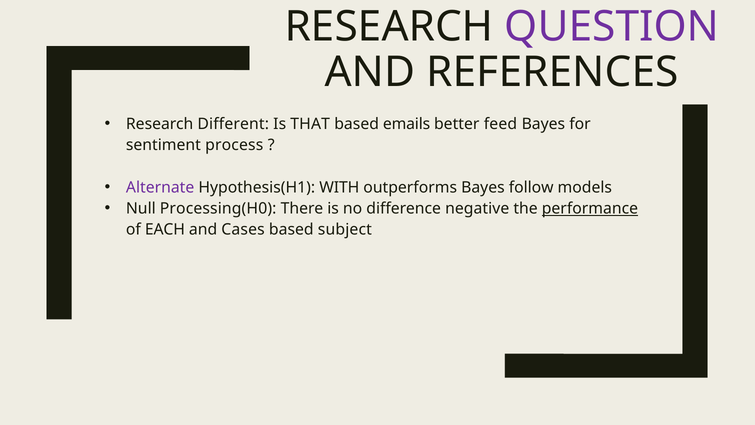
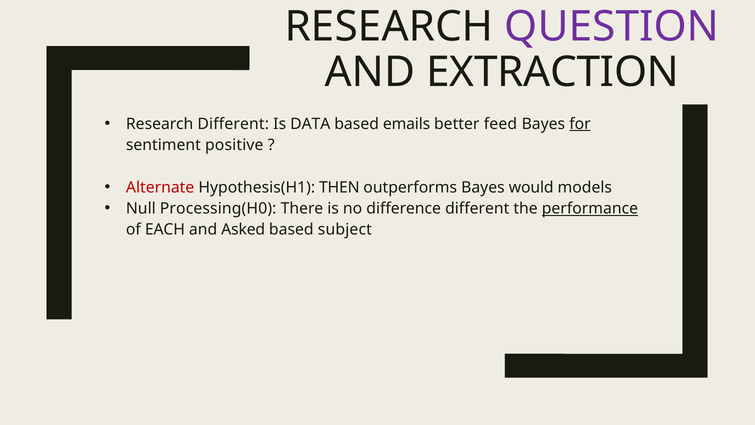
REFERENCES: REFERENCES -> EXTRACTION (553, 72)
THAT: THAT -> DATA (310, 124)
for underline: none -> present (580, 124)
process: process -> positive (234, 145)
Alternate colour: purple -> red (160, 187)
WITH: WITH -> THEN (339, 187)
follow: follow -> would (531, 187)
difference negative: negative -> different (477, 208)
Cases: Cases -> Asked (243, 230)
